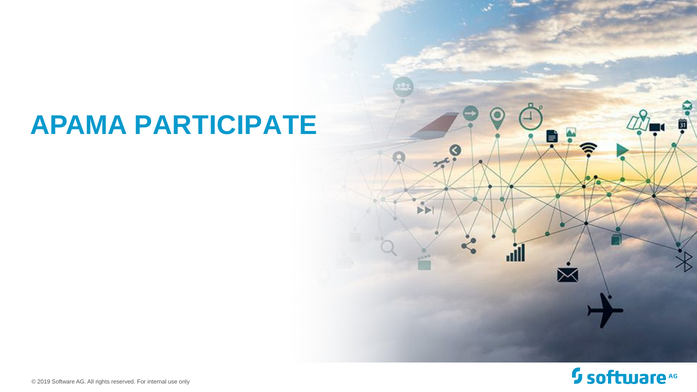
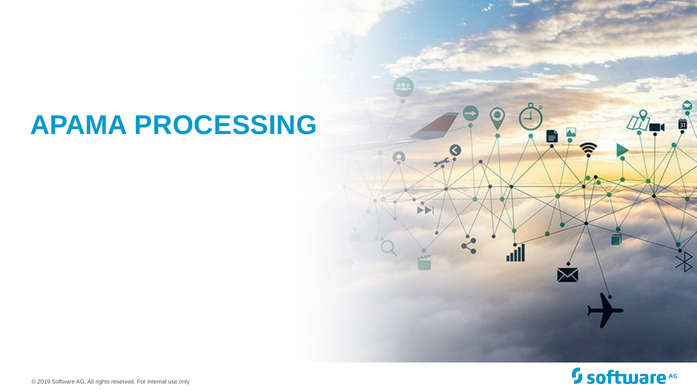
PARTICIPATE: PARTICIPATE -> PROCESSING (226, 125)
